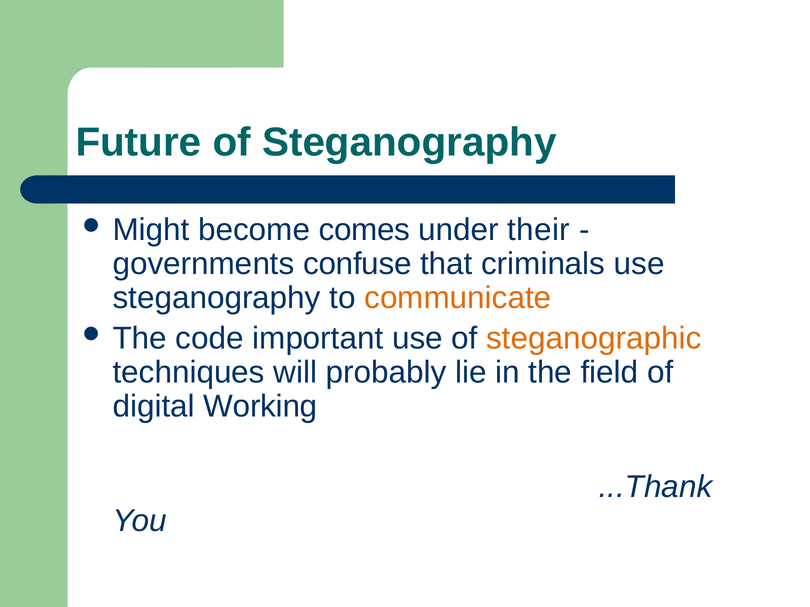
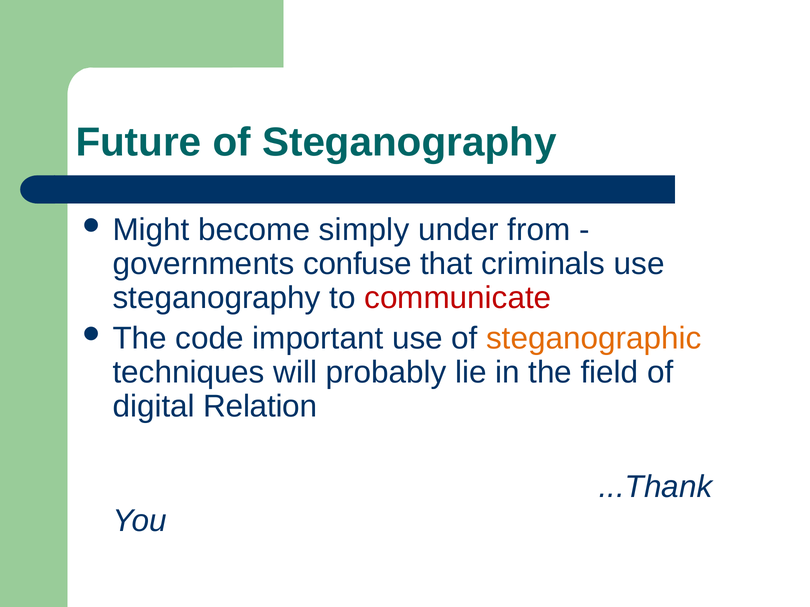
comes: comes -> simply (364, 230)
their: their -> from (539, 230)
communicate colour: orange -> red (458, 298)
Working: Working -> Relation (260, 407)
